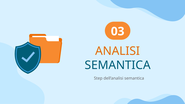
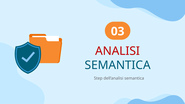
ANALISI colour: orange -> red (118, 51)
